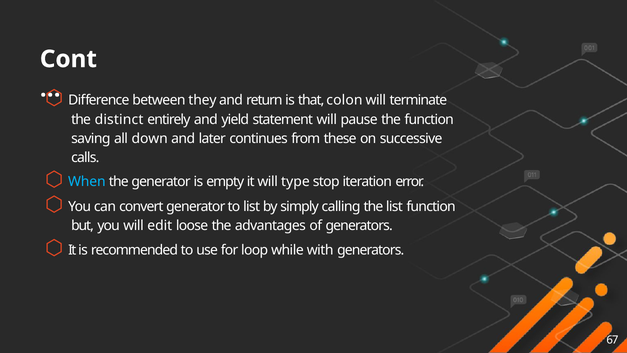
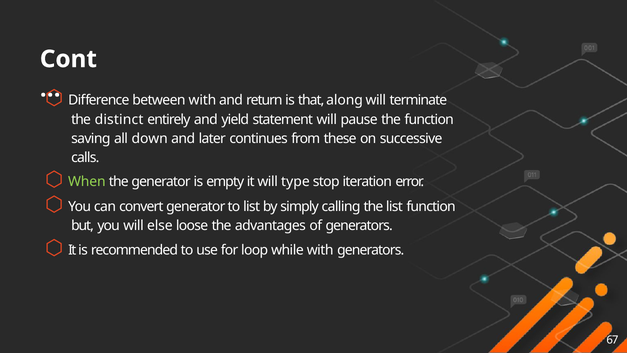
between they: they -> with (202, 100)
colon: colon -> along (345, 100)
When colour: light blue -> light green (87, 182)
edit: edit -> else (160, 226)
